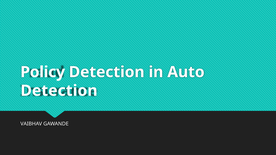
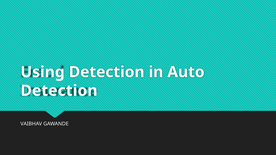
Policy: Policy -> Using (43, 72)
